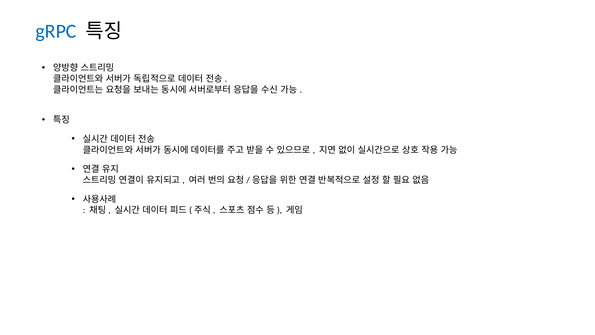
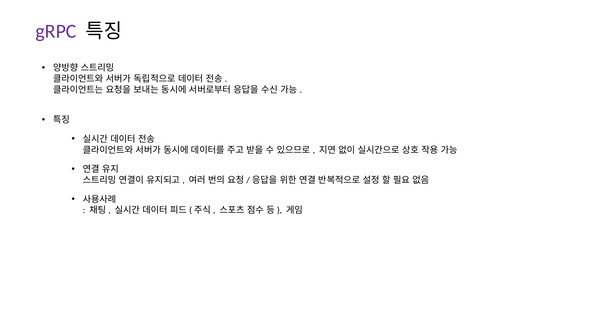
gRPC colour: blue -> purple (56, 31)
